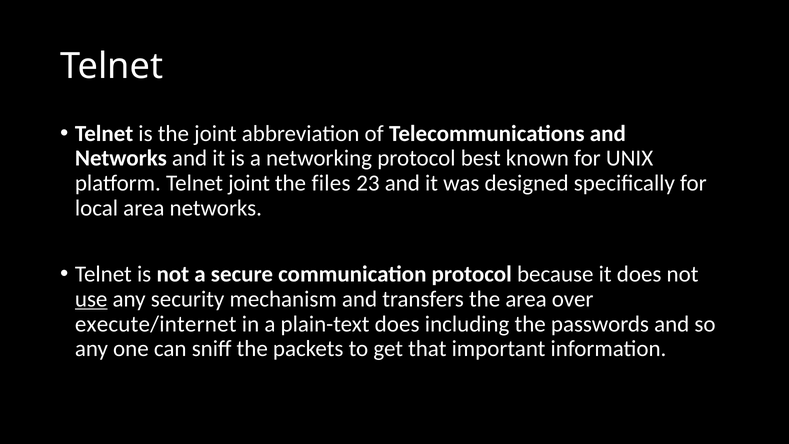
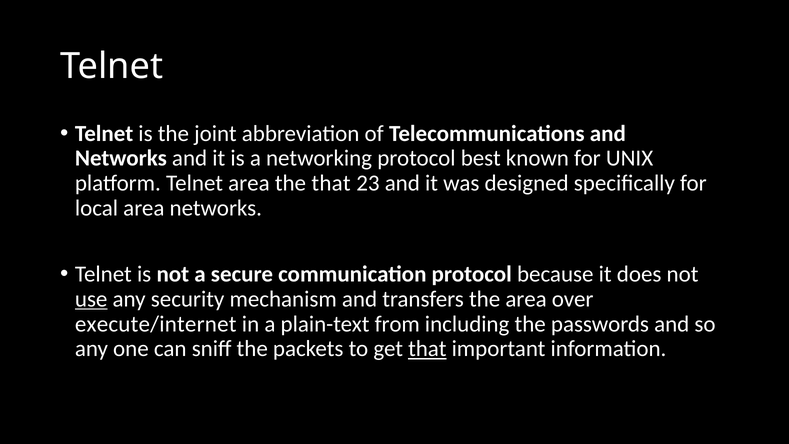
Telnet joint: joint -> area (249, 183)
the files: files -> that (331, 183)
plain-text does: does -> from (397, 324)
that underline: none -> present (427, 349)
